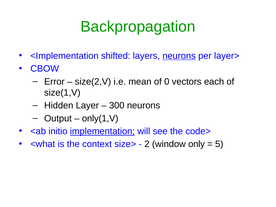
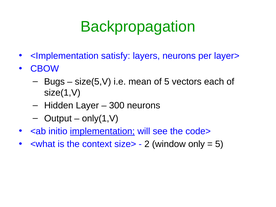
shifted: shifted -> satisfy (116, 56)
neurons underline: present -> none (179, 56)
Error: Error -> Bugs (54, 82)
size(2,V: size(2,V -> size(5,V (93, 82)
of 0: 0 -> 5 (167, 82)
